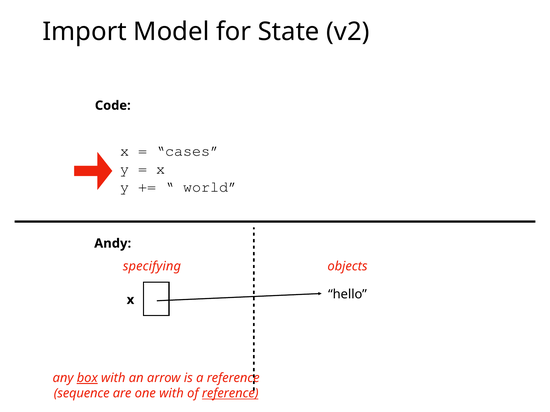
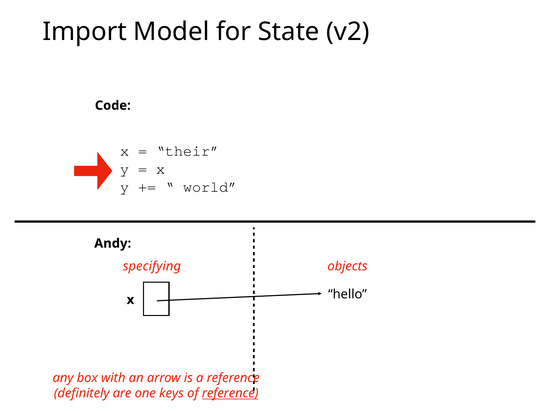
cases: cases -> their (188, 151)
box underline: present -> none (87, 378)
sequence: sequence -> definitely (82, 394)
one with: with -> keys (171, 394)
